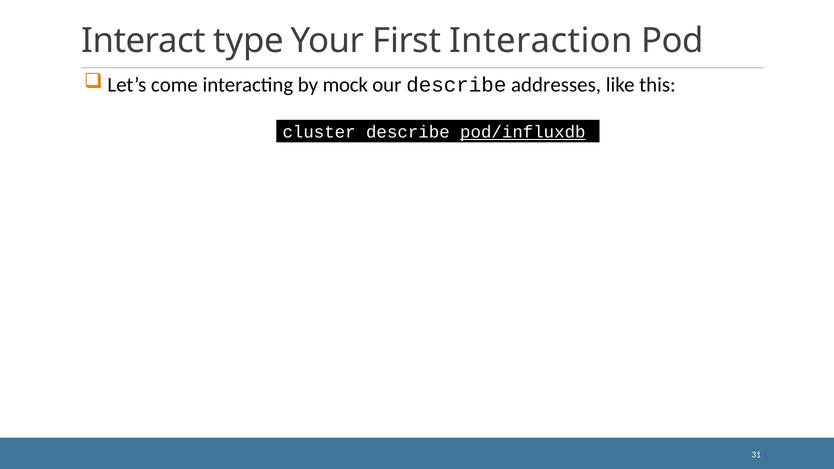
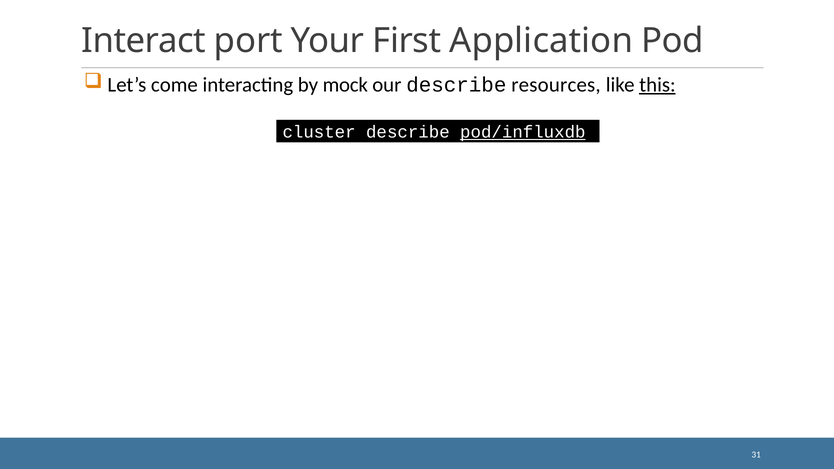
type: type -> port (248, 41)
Interaction: Interaction -> Application (541, 41)
addresses: addresses -> resources (556, 85)
this underline: none -> present (657, 85)
